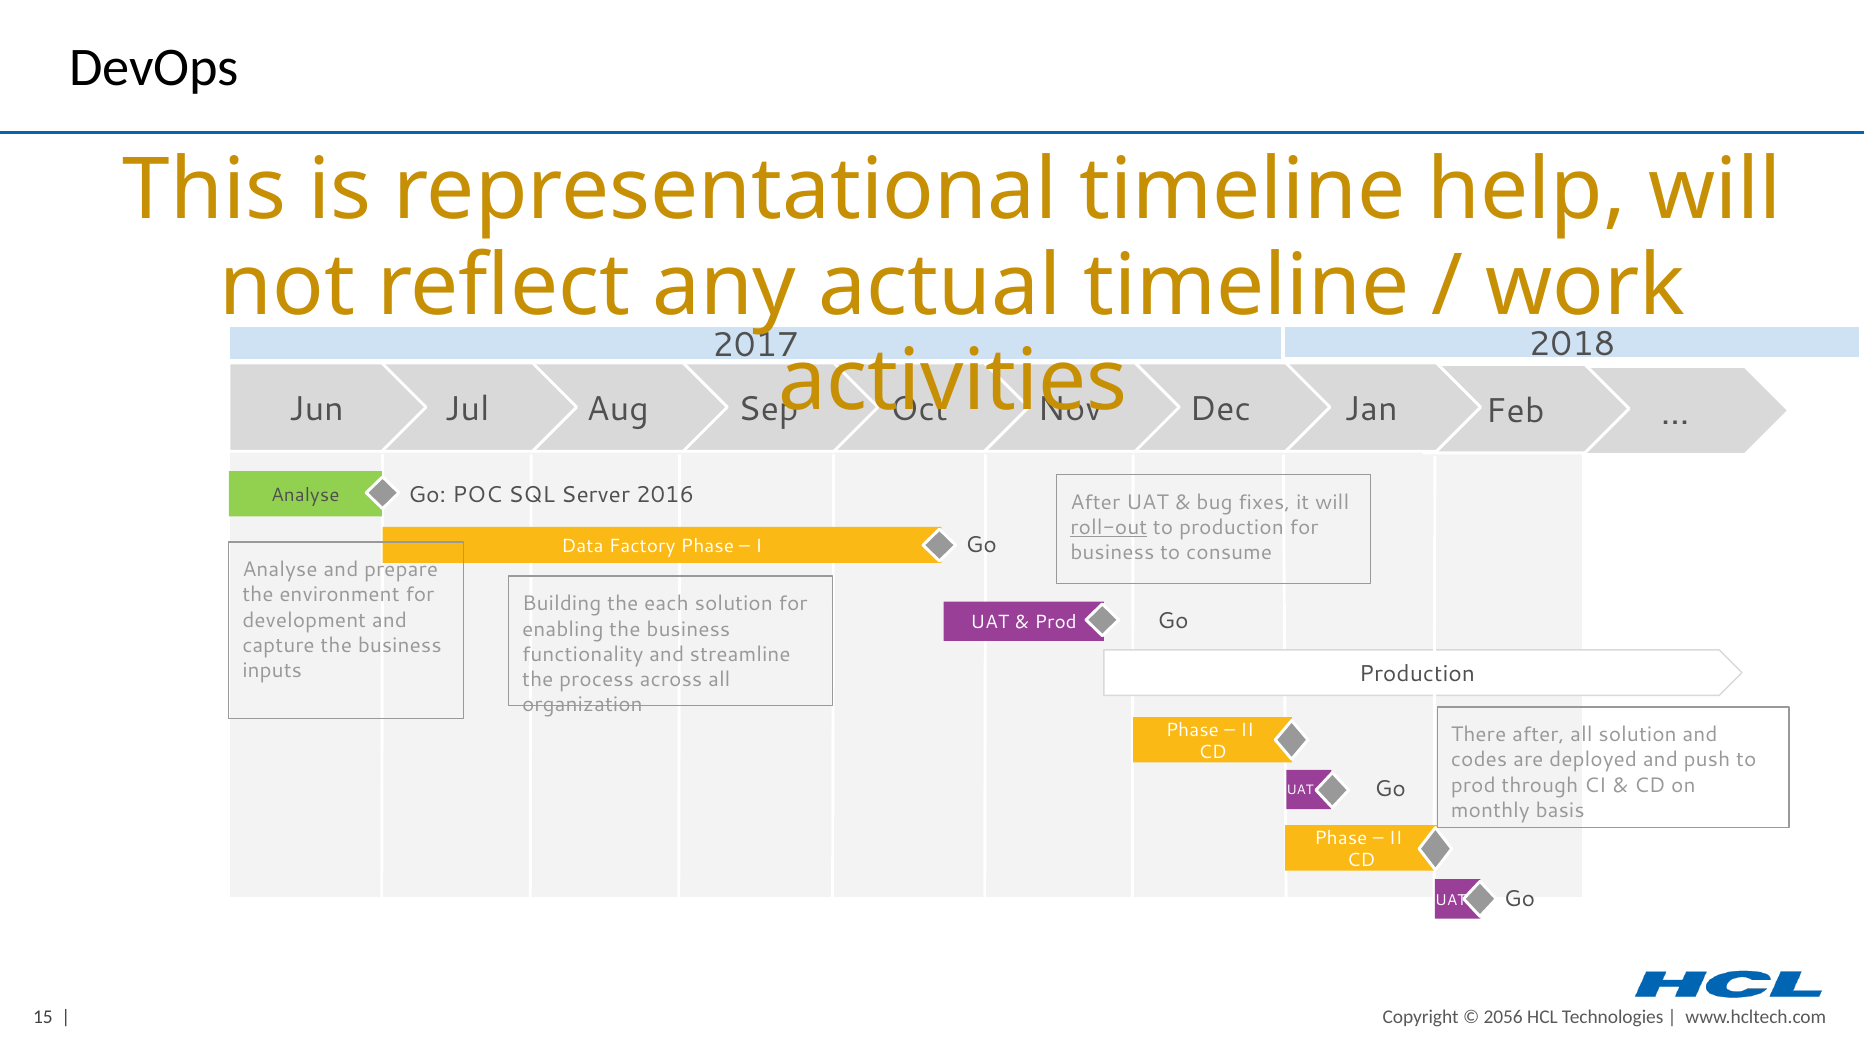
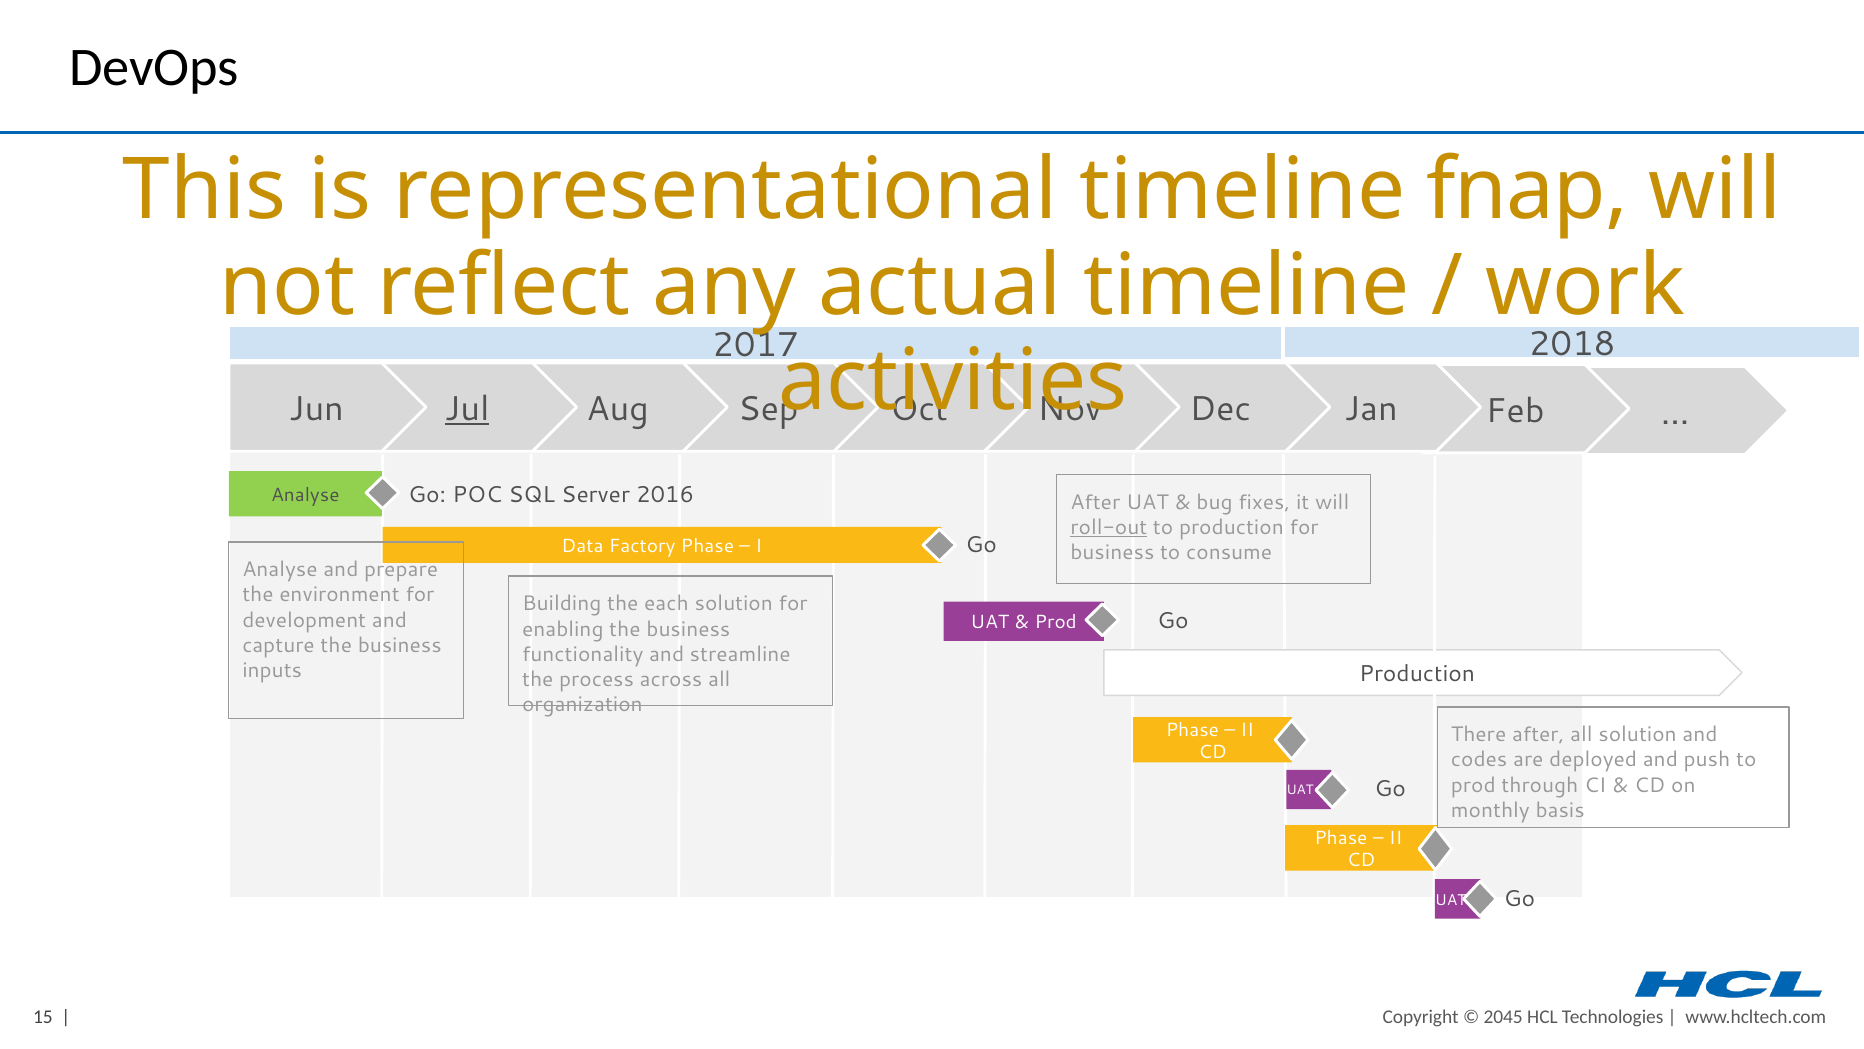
help: help -> fnap (1527, 191)
Jul underline: none -> present (467, 409)
2056: 2056 -> 2045 (1503, 1017)
